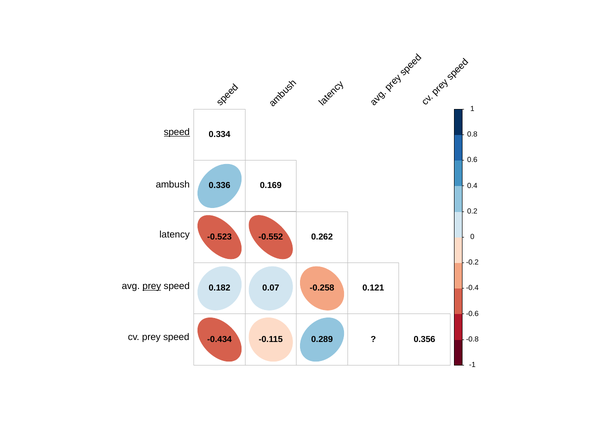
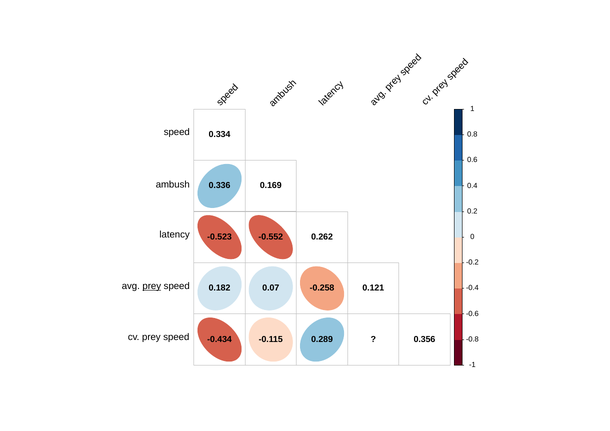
speed underline: present -> none (177, 132)
